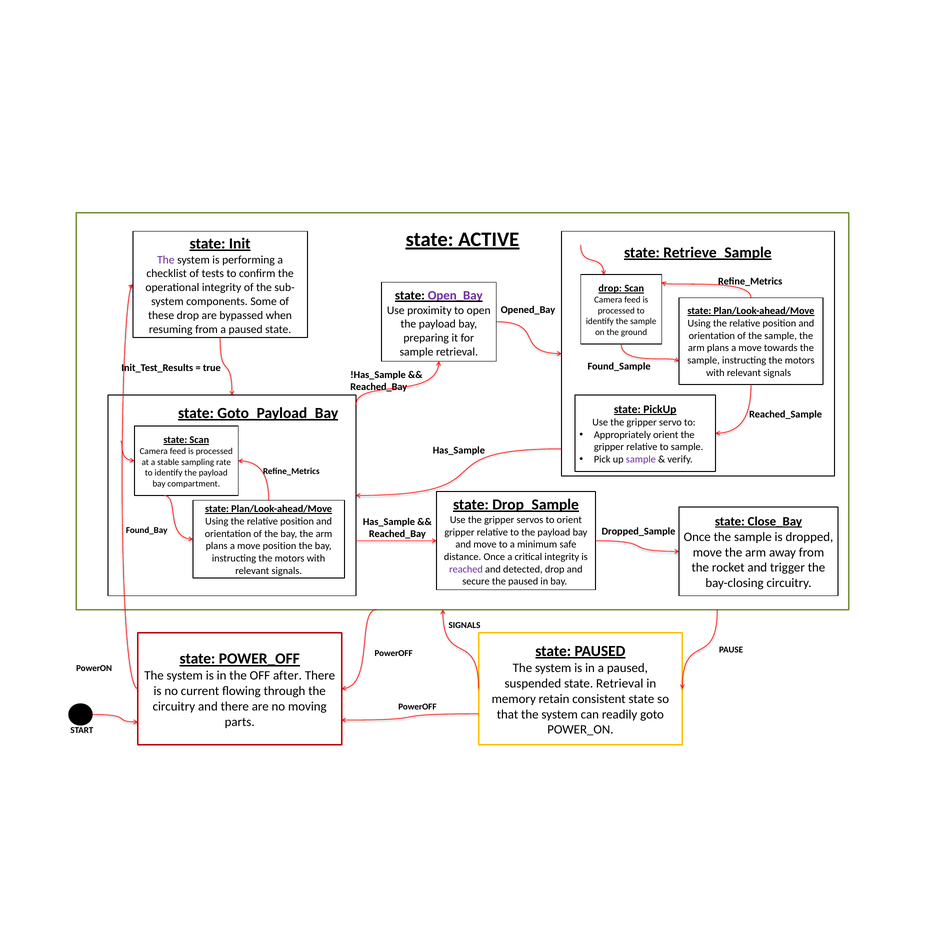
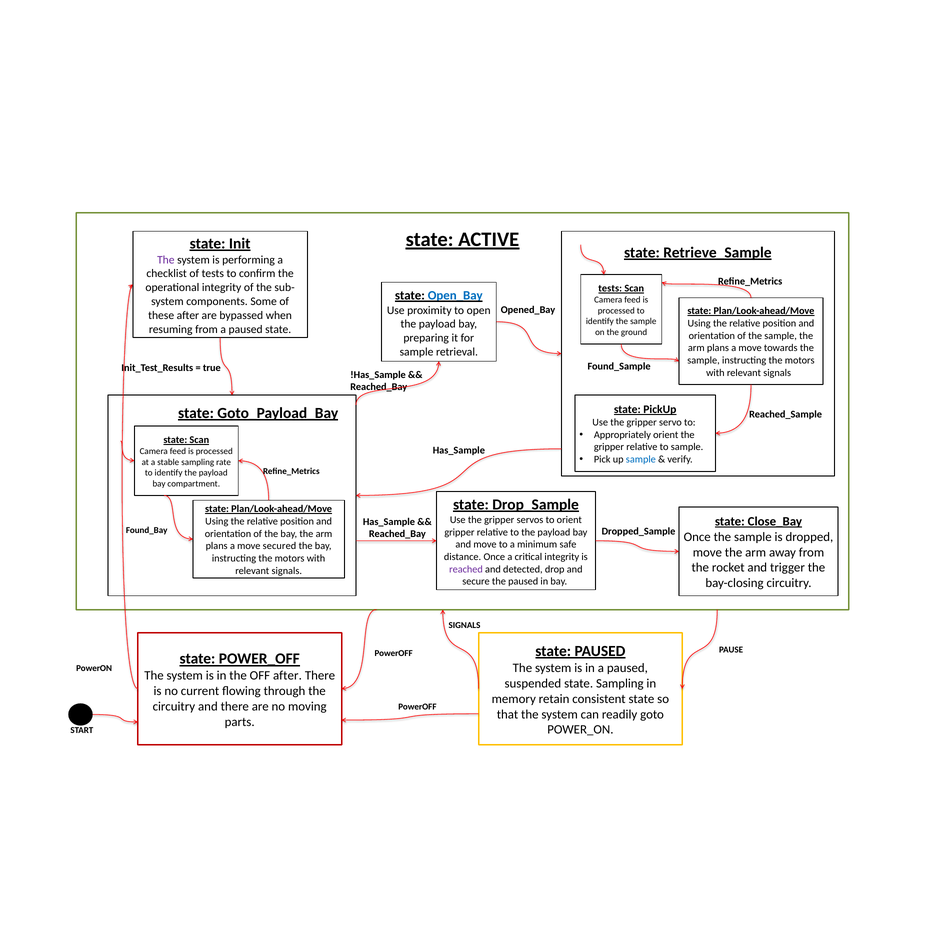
drop: drop -> tests (610, 288)
Open_Bay colour: purple -> blue (455, 296)
these drop: drop -> after (188, 315)
sample colour: purple -> blue (641, 459)
move position: position -> secured (279, 546)
state Retrieval: Retrieval -> Sampling (620, 683)
